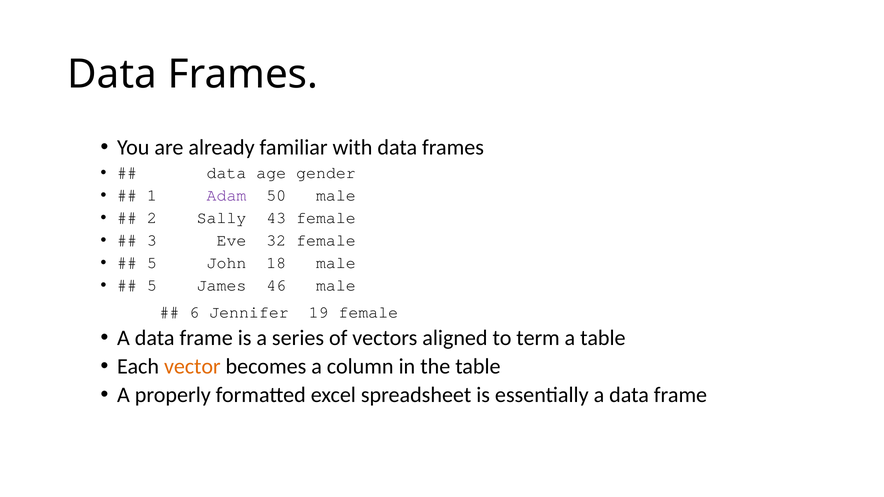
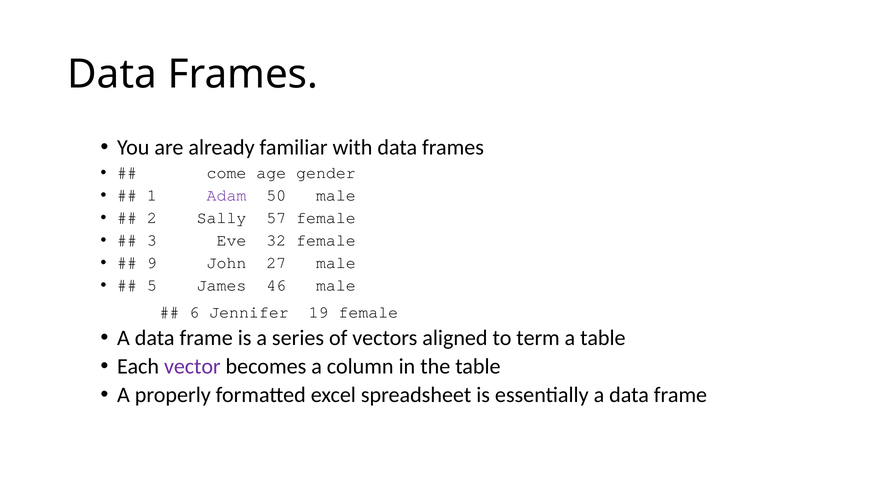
data: data -> come (227, 173)
43: 43 -> 57 (276, 218)
5: 5 -> 9 (152, 263)
18: 18 -> 27 (276, 263)
vector colour: orange -> purple (192, 367)
